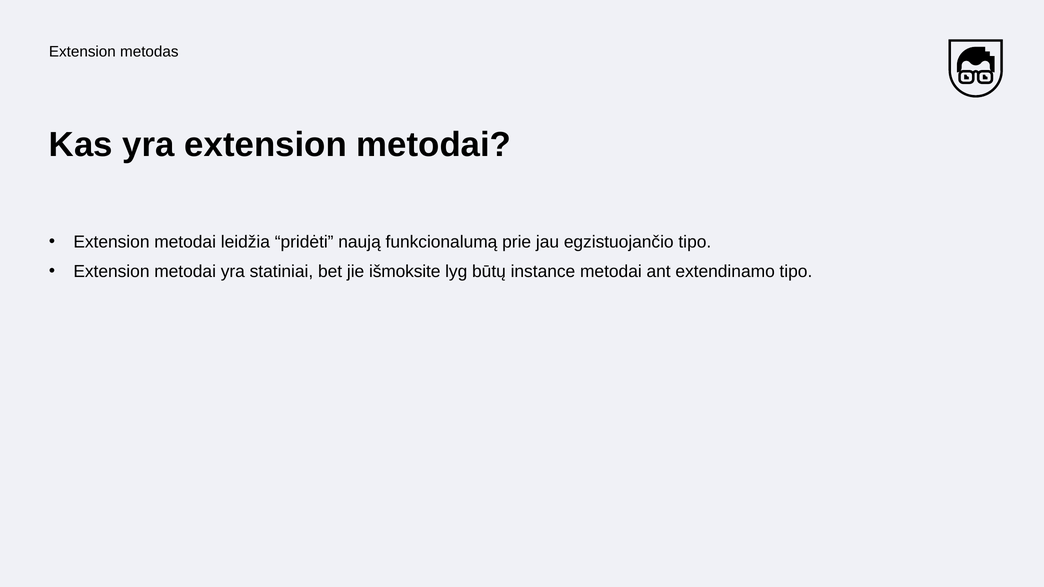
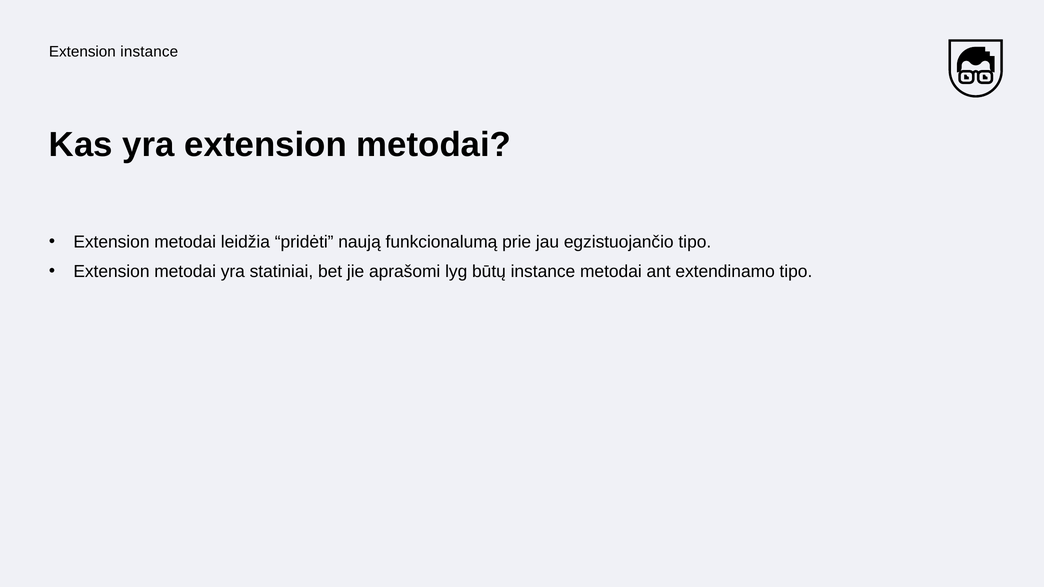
Extension metodas: metodas -> instance (149, 52)
išmoksite: išmoksite -> aprašomi (405, 272)
